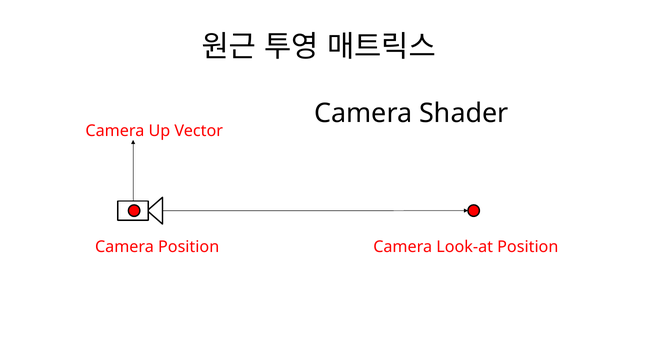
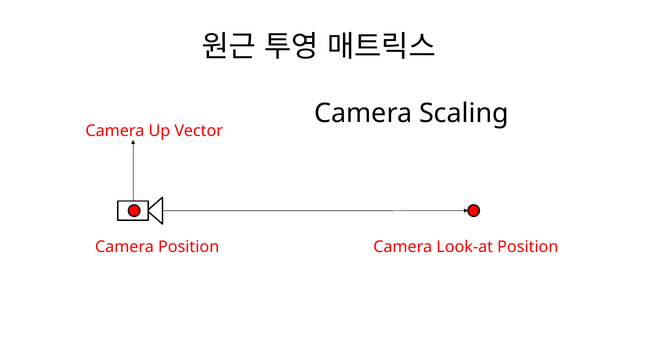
Shader: Shader -> Scaling (464, 113)
